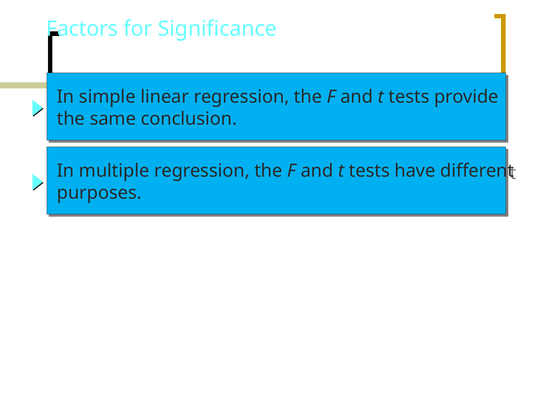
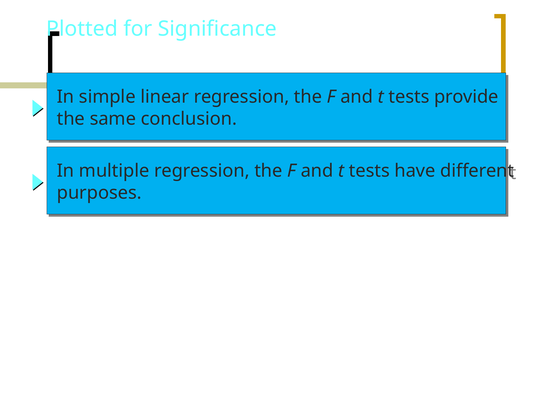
Factors: Factors -> Plotted (82, 29)
